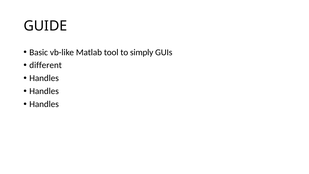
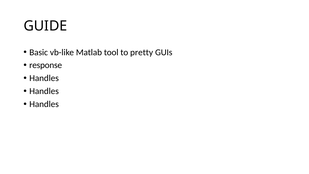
simply: simply -> pretty (142, 52)
different: different -> response (46, 65)
